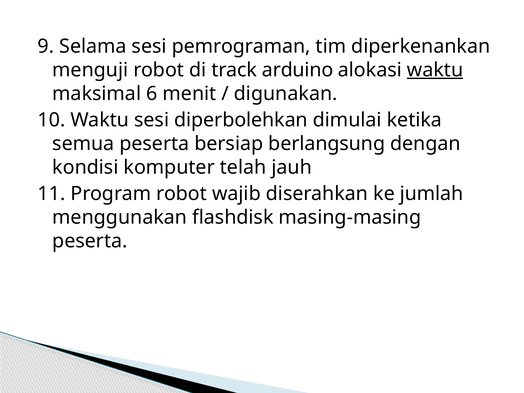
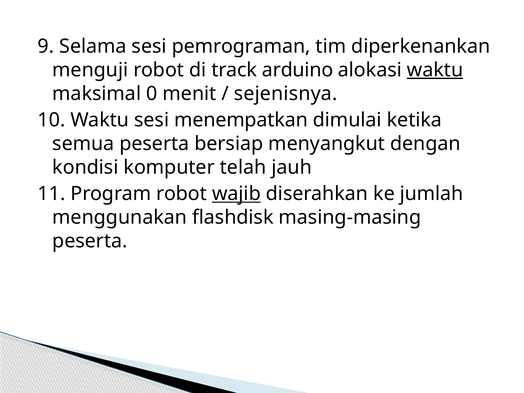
6: 6 -> 0 (152, 94)
digunakan: digunakan -> sejenisnya (286, 94)
diperbolehkan: diperbolehkan -> menempatkan (241, 120)
berlangsung: berlangsung -> menyangkut (327, 144)
wajib underline: none -> present (236, 194)
